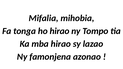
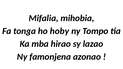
ho hirao: hirao -> hoby (59, 31)
